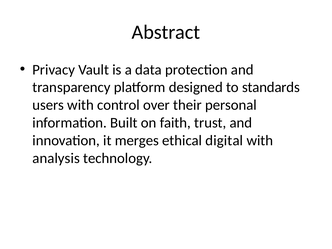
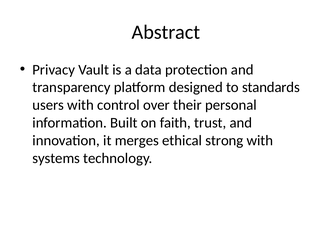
digital: digital -> strong (224, 140)
analysis: analysis -> systems (56, 158)
